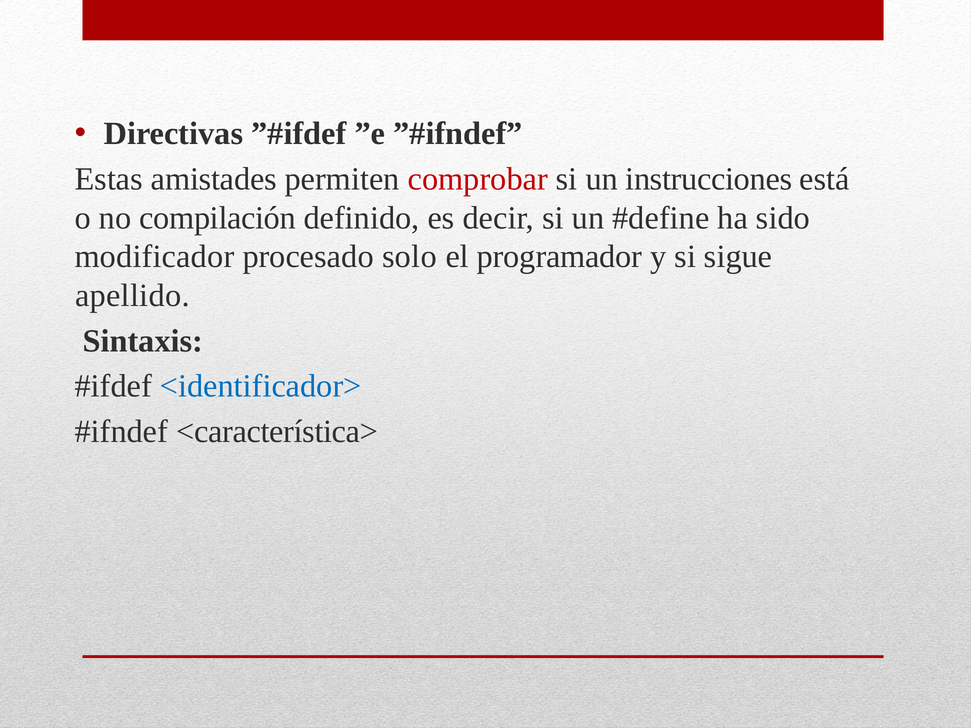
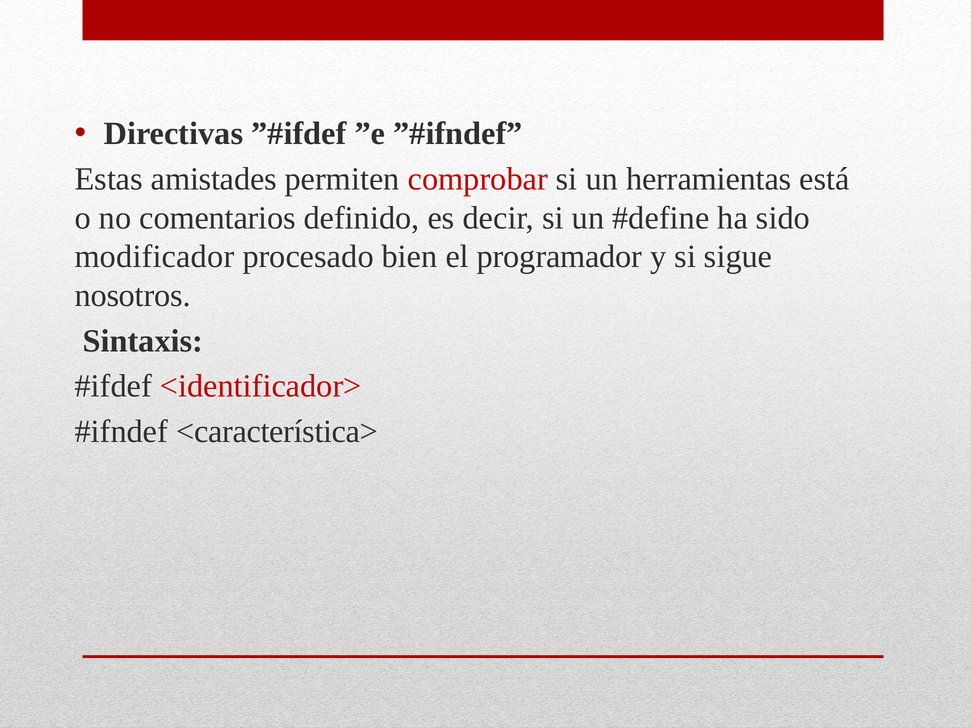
instrucciones: instrucciones -> herramientas (709, 179)
compilación: compilación -> comentarios (218, 218)
solo: solo -> bien (410, 257)
apellido: apellido -> nosotros (133, 296)
<identificador> colour: blue -> red (261, 386)
